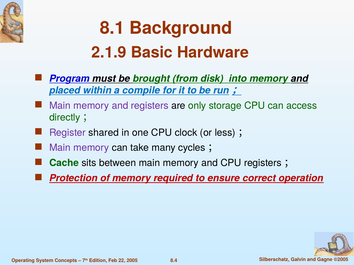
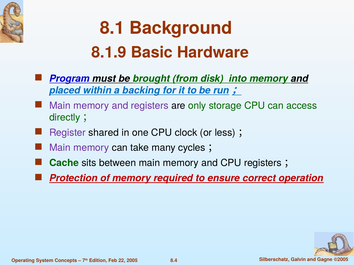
2.1.9: 2.1.9 -> 8.1.9 (109, 53)
compile: compile -> backing (141, 90)
